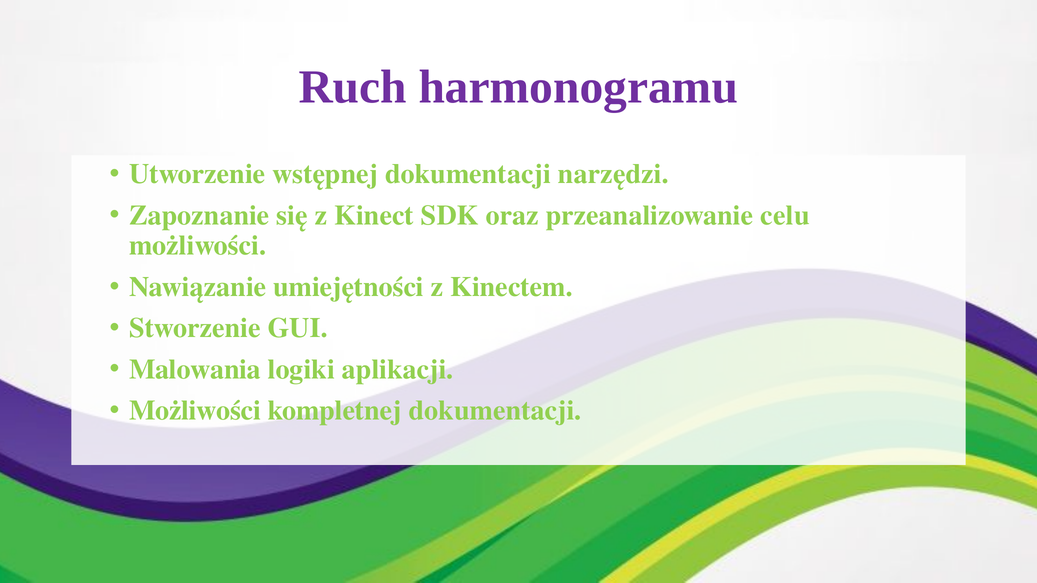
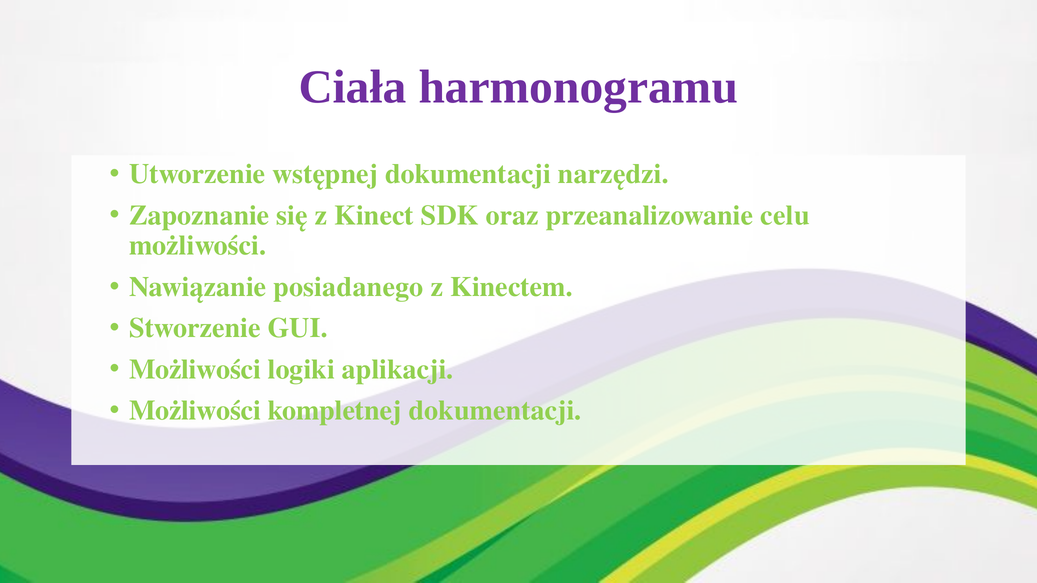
Ruch: Ruch -> Ciała (353, 87)
umiejętności: umiejętności -> posiadanego (348, 287)
Malowania: Malowania -> Możliwości (195, 369)
